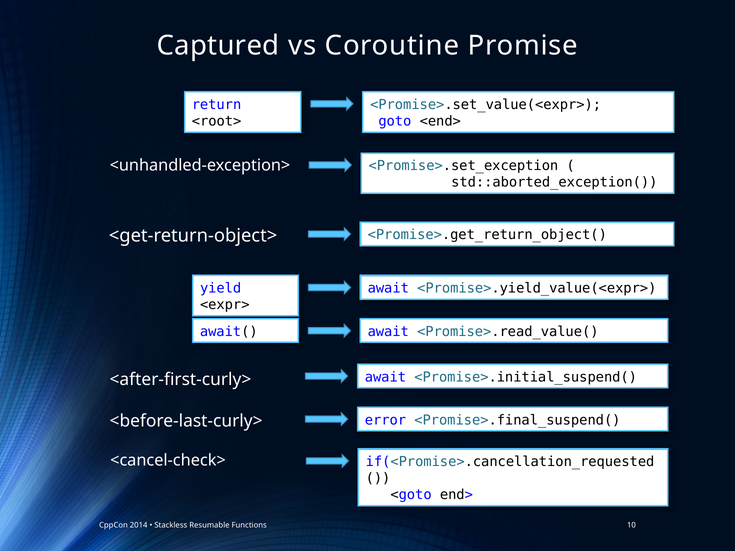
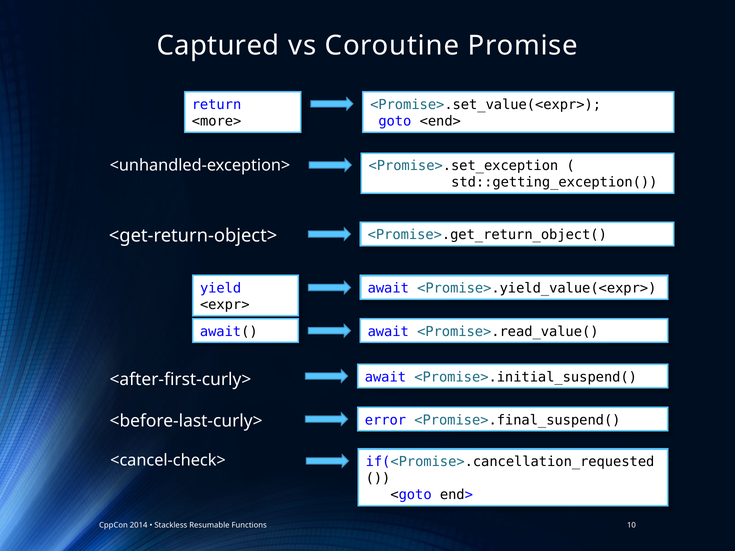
<root>: <root> -> <more> (217, 121)
std::aborted_exception(: std::aborted_exception( -> std::getting_exception( (554, 182)
